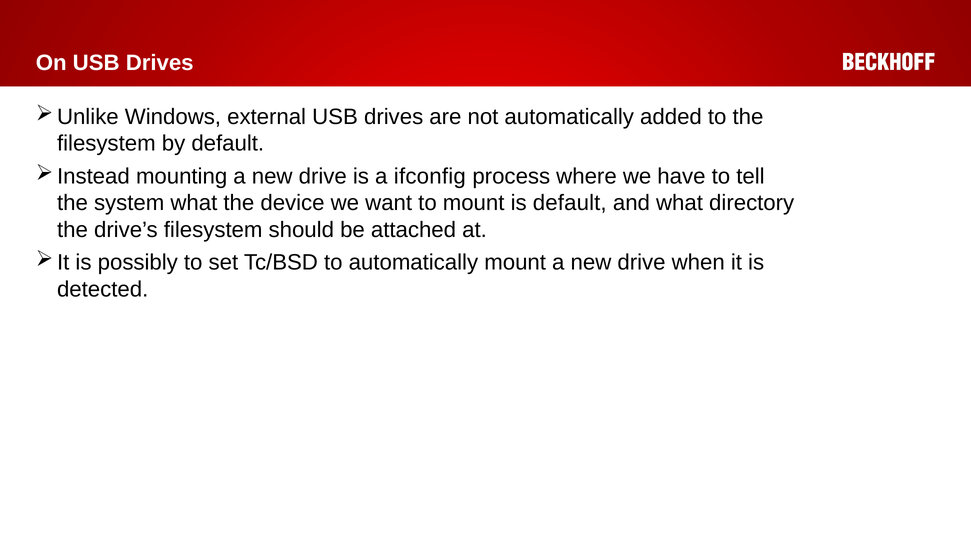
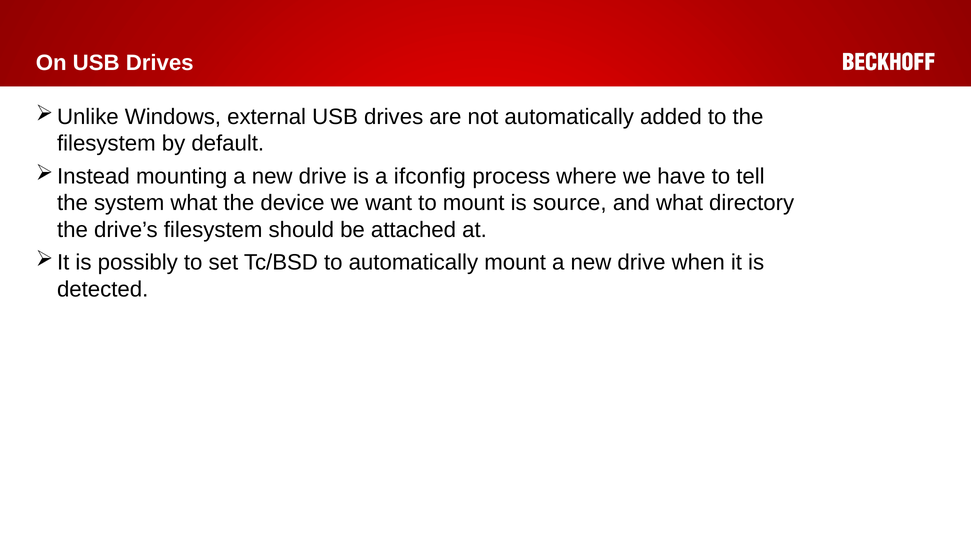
is default: default -> source (570, 203)
